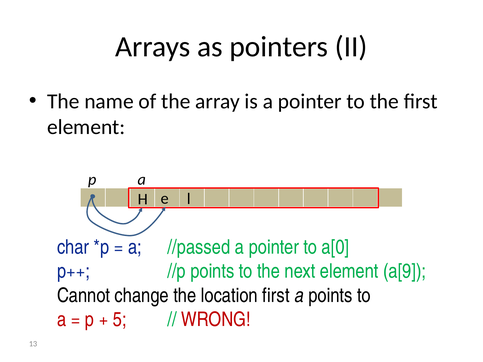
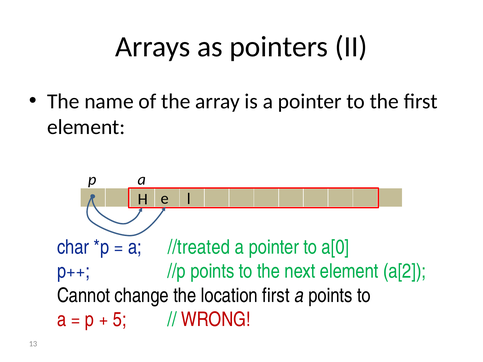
//passed: //passed -> //treated (199, 247)
a[9: a[9 -> a[2 (405, 272)
